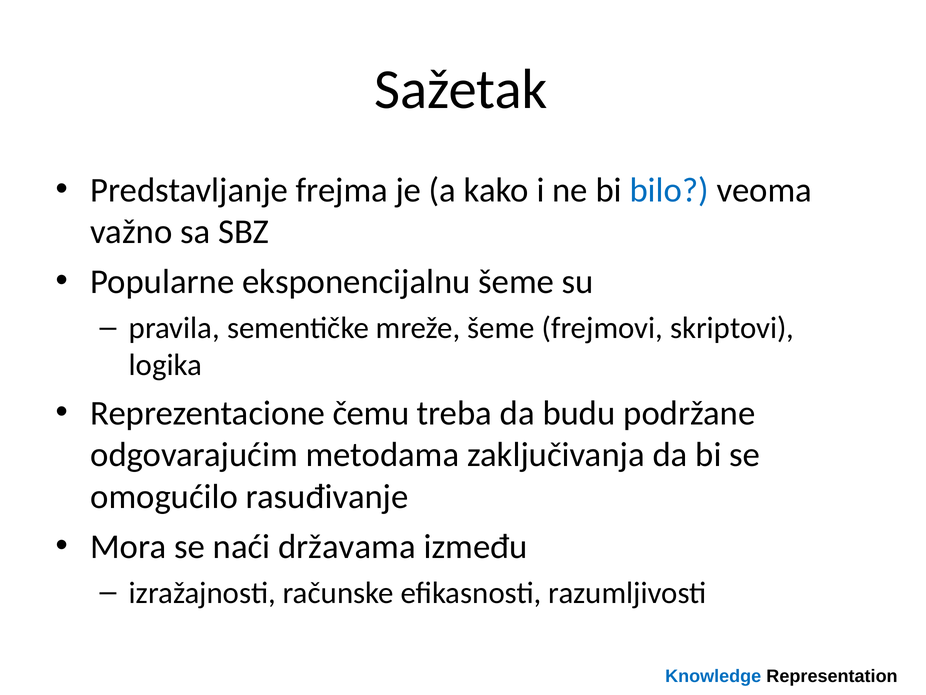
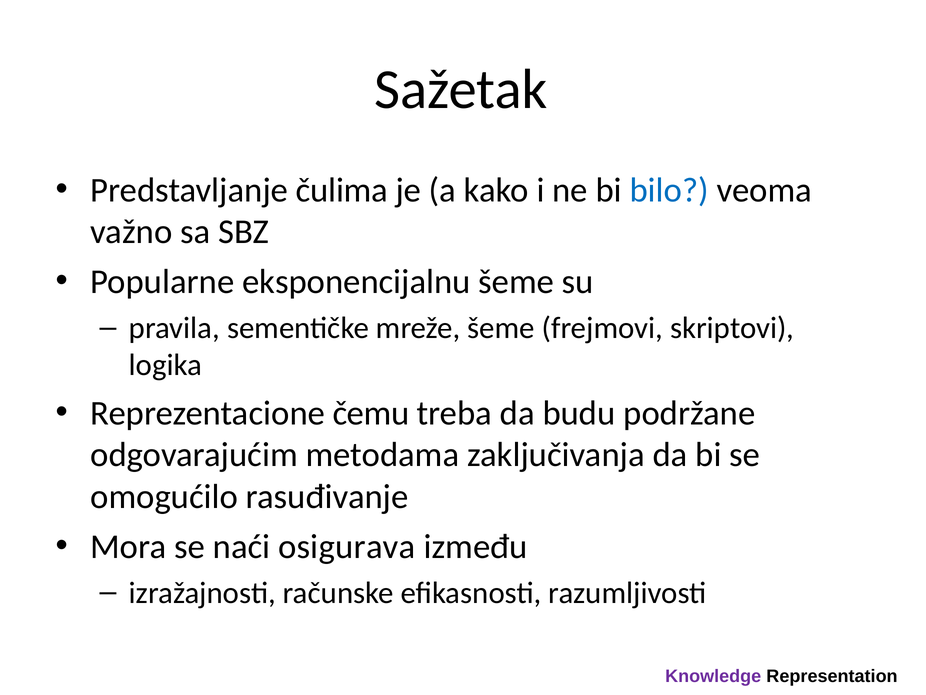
frejma: frejma -> čulima (342, 190)
državama: državama -> osigurava (347, 546)
Knowledge colour: blue -> purple (713, 676)
